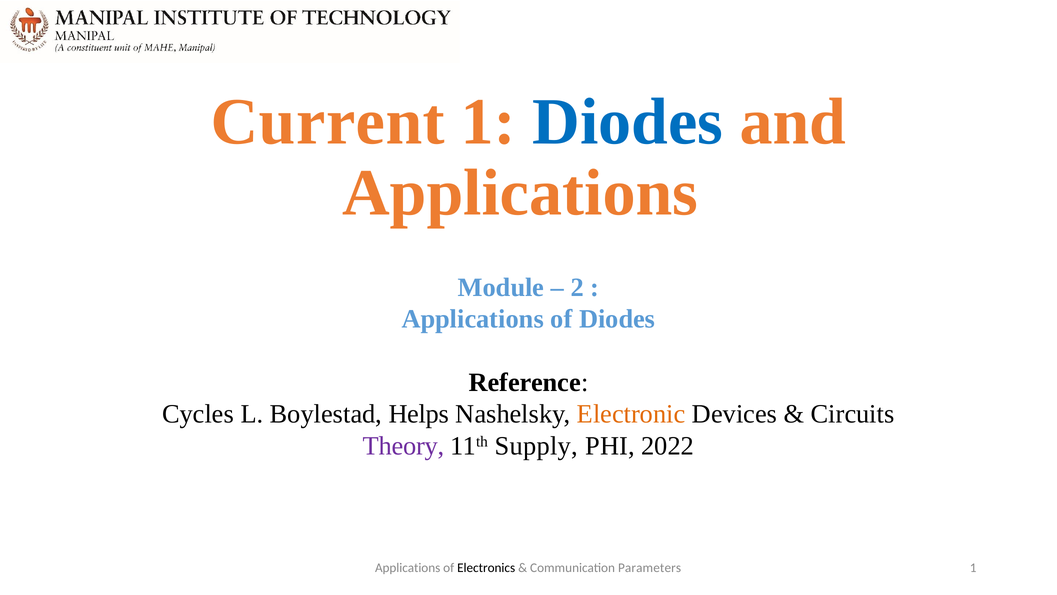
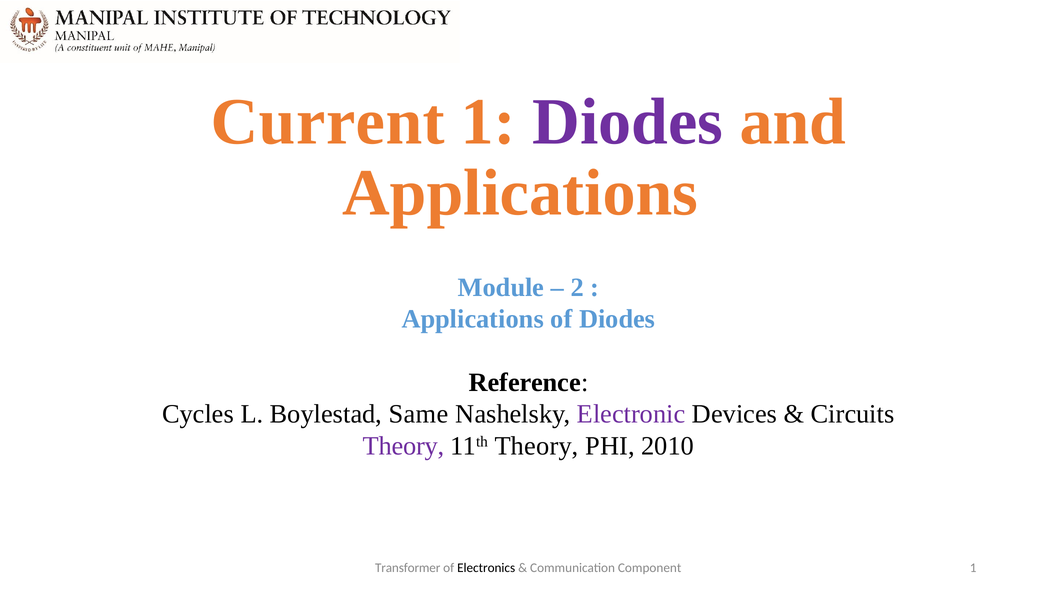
Diodes colour: blue -> purple (628, 122)
Helps: Helps -> Same (419, 414)
Electronic colour: orange -> purple (631, 414)
11th Supply: Supply -> Theory (537, 446)
2022: 2022 -> 2010 (668, 446)
Applications: Applications -> Transformer (408, 568)
Parameters: Parameters -> Component (650, 568)
